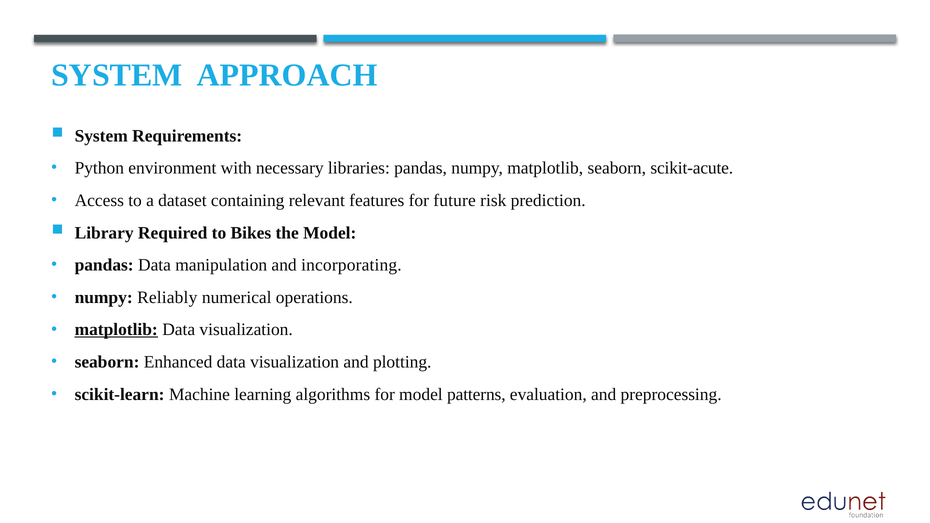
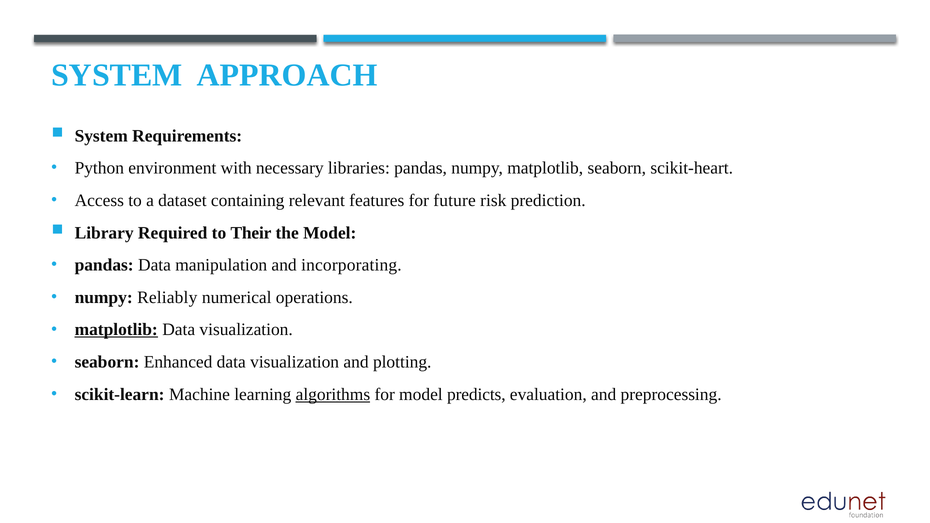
scikit-acute: scikit-acute -> scikit-heart (692, 168)
Bikes: Bikes -> Their (251, 233)
algorithms underline: none -> present (333, 394)
patterns: patterns -> predicts (476, 394)
